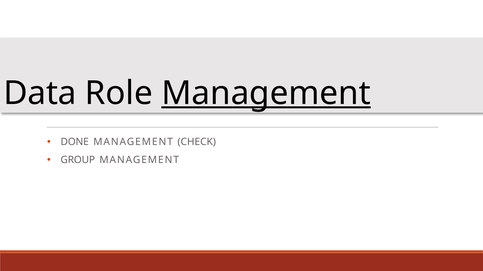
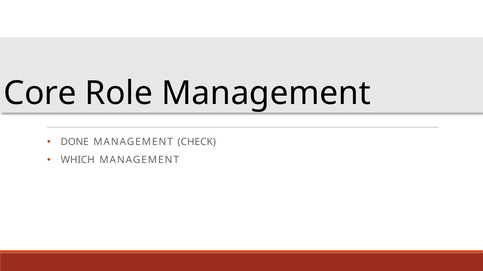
Data: Data -> Core (40, 93)
Management underline: present -> none (266, 93)
GROUP: GROUP -> WHICH (78, 160)
